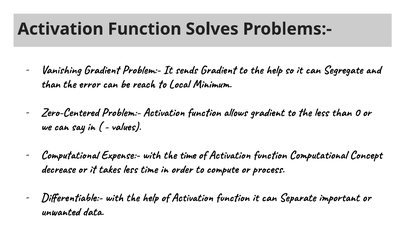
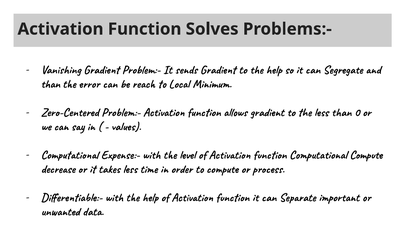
the time: time -> level (187, 155)
Computational Concept: Concept -> Compute (366, 155)
